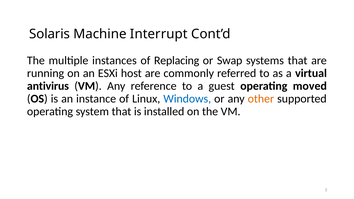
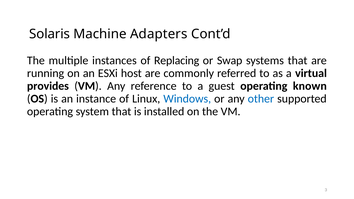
Interrupt: Interrupt -> Adapters (159, 34)
antivirus: antivirus -> provides (48, 86)
moved: moved -> known (310, 86)
other colour: orange -> blue (261, 99)
